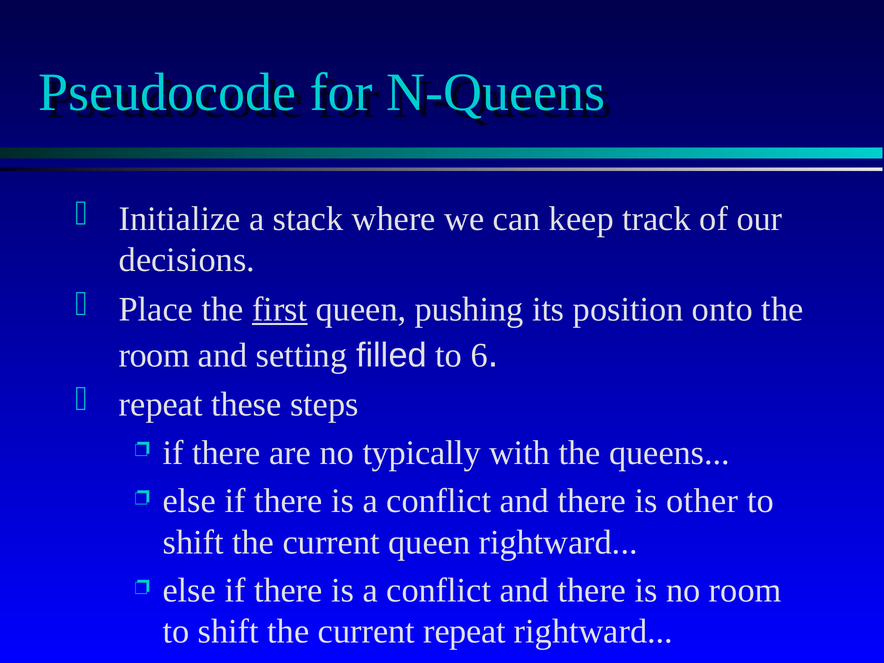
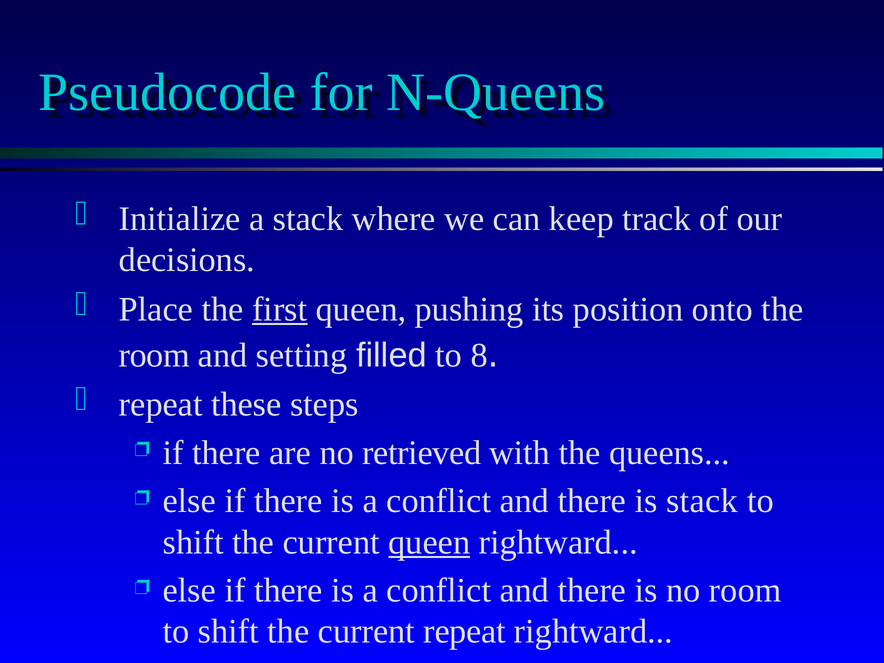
6: 6 -> 8 (479, 355)
typically: typically -> retrieved (422, 453)
is other: other -> stack (702, 501)
queen underline: none -> present (429, 542)
